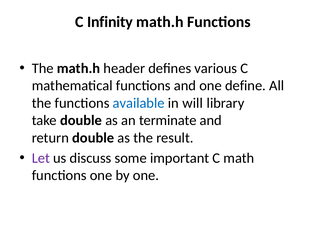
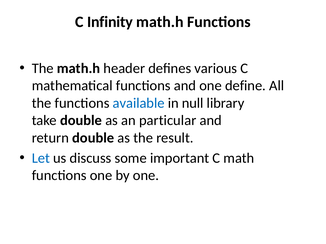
will: will -> null (193, 103)
terminate: terminate -> particular (168, 121)
Let colour: purple -> blue (41, 158)
